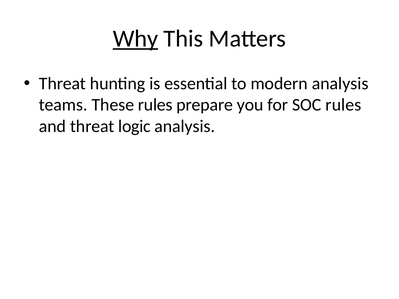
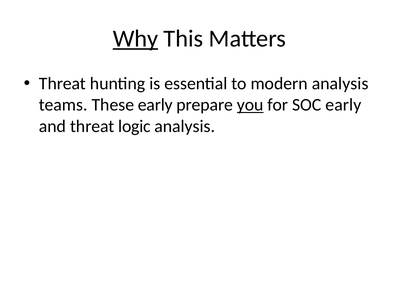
These rules: rules -> early (155, 105)
you underline: none -> present (250, 105)
SOC rules: rules -> early (343, 105)
